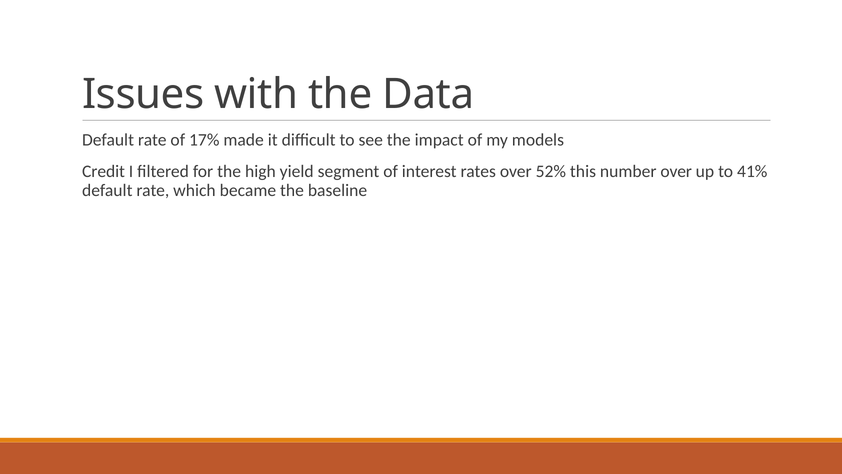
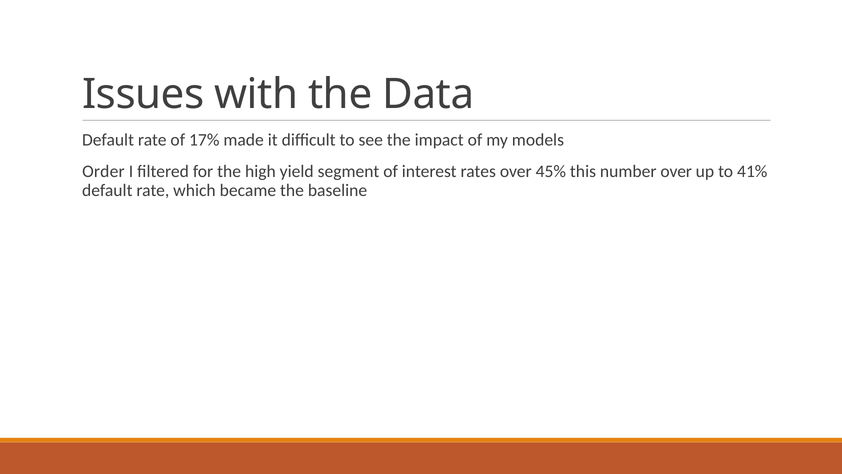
Credit: Credit -> Order (103, 171)
52%: 52% -> 45% (551, 171)
